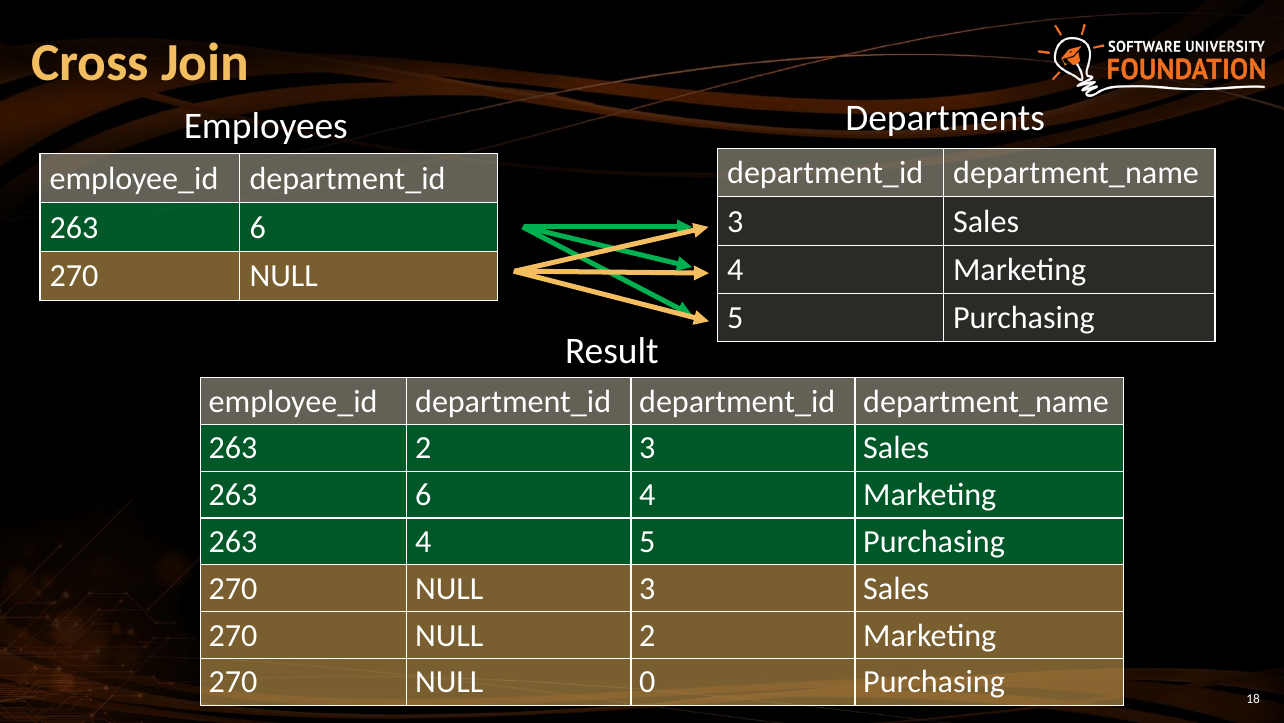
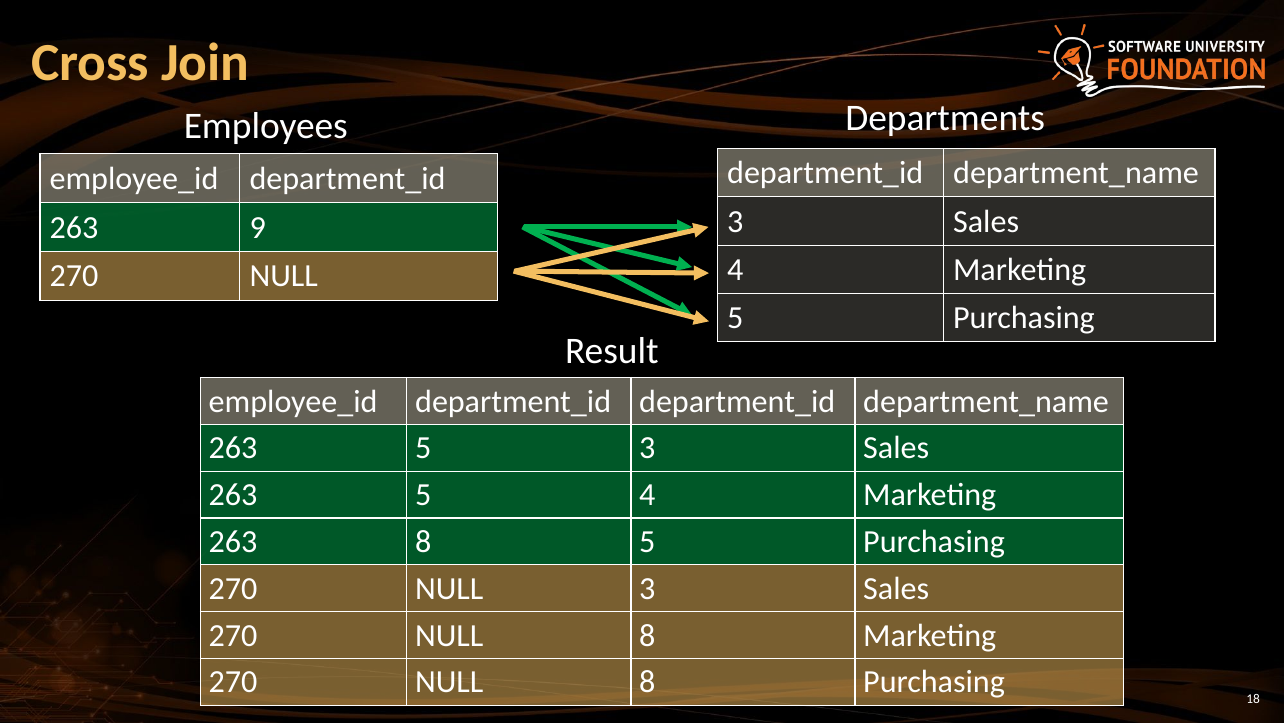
6: 6 -> 9 (258, 227)
2: 2 -> 5 (423, 448)
6: 6 -> 5 (423, 495)
263 4: 4 -> 8 (423, 542)
2: 2 -> 8 (647, 635)
0: 0 -> 8 (647, 682)
